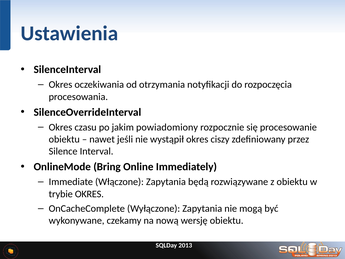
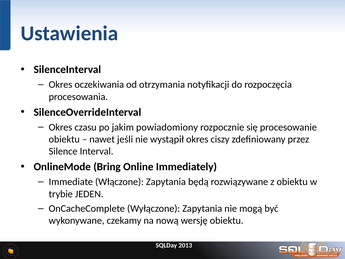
trybie OKRES: OKRES -> JEDEN (89, 194)
